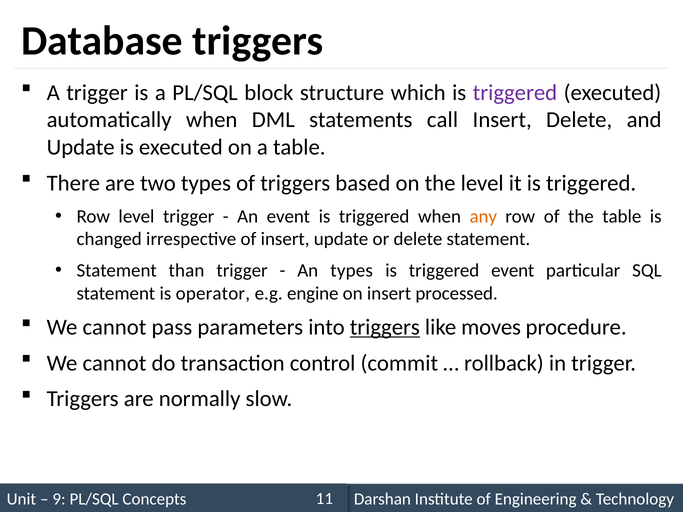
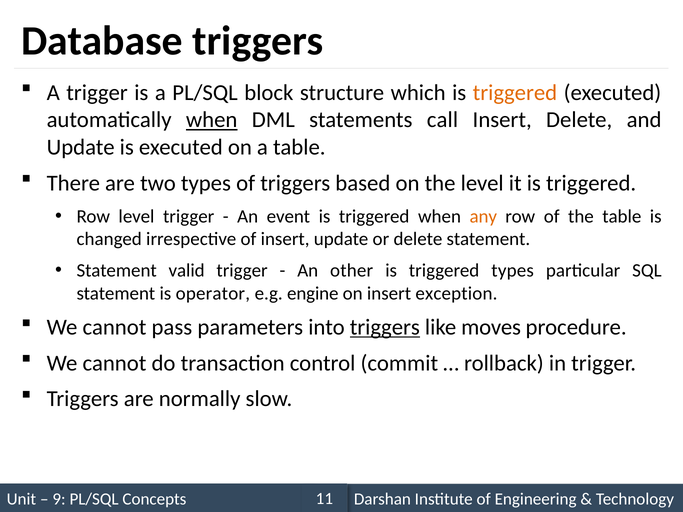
triggered colour: purple -> orange (515, 93)
when underline: none -> present (212, 120)
than: than -> valid (187, 271)
An types: types -> other (352, 271)
triggered event: event -> types (513, 271)
processed: processed -> exception (456, 294)
